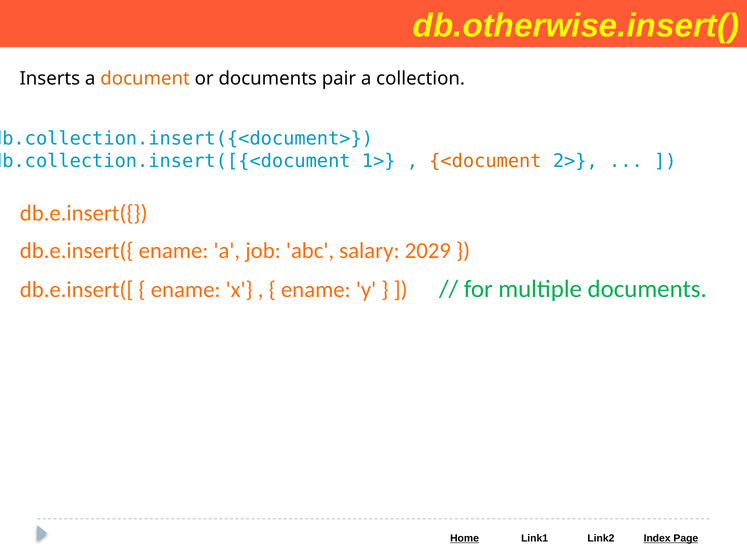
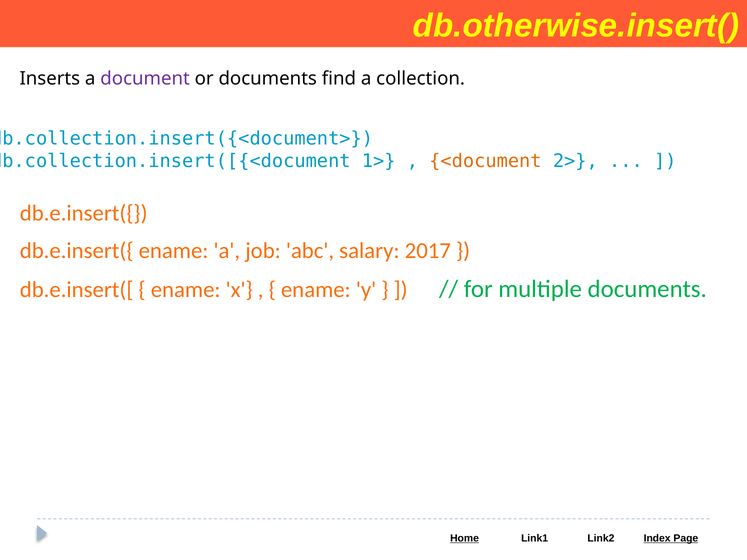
document colour: orange -> purple (145, 78)
pair: pair -> find (339, 78)
2029: 2029 -> 2017 (428, 251)
